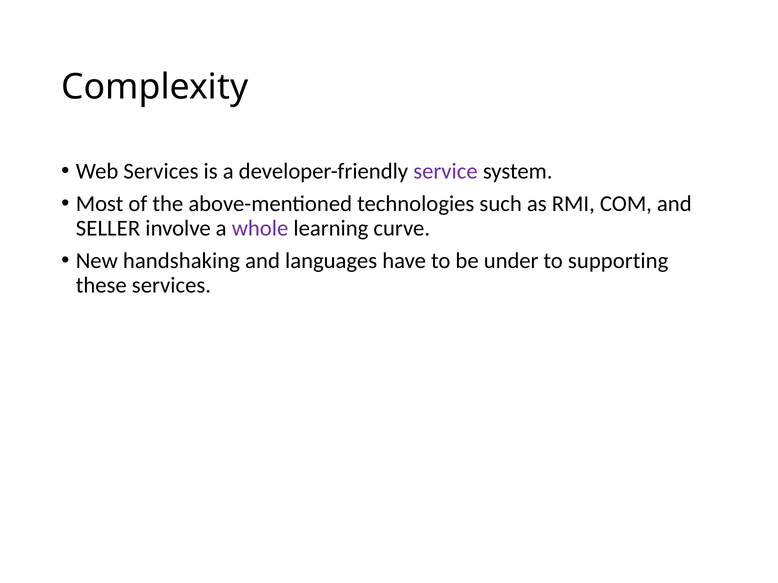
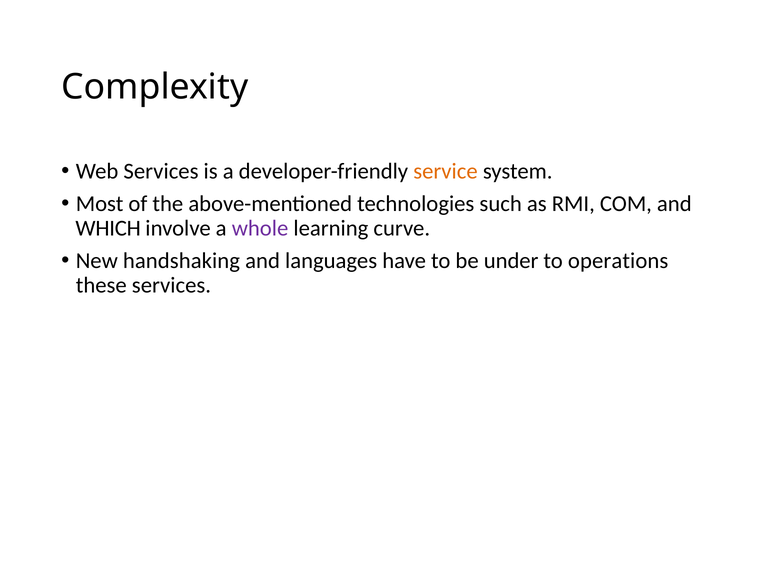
service colour: purple -> orange (445, 171)
SELLER: SELLER -> WHICH (108, 228)
supporting: supporting -> operations (618, 261)
